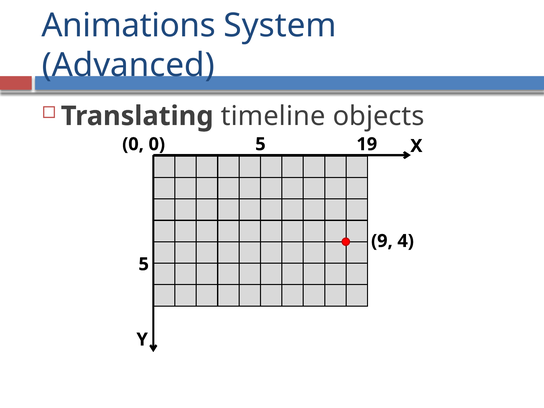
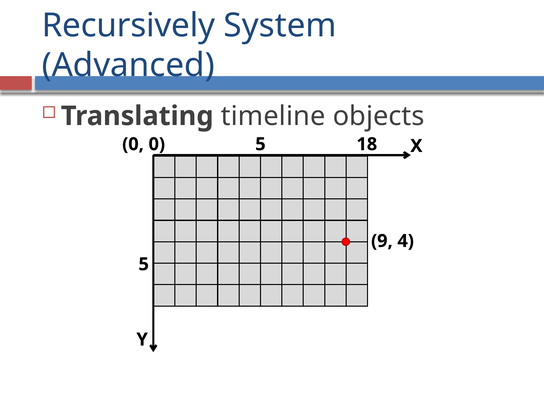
Animations: Animations -> Recursively (128, 25)
19: 19 -> 18 (367, 144)
